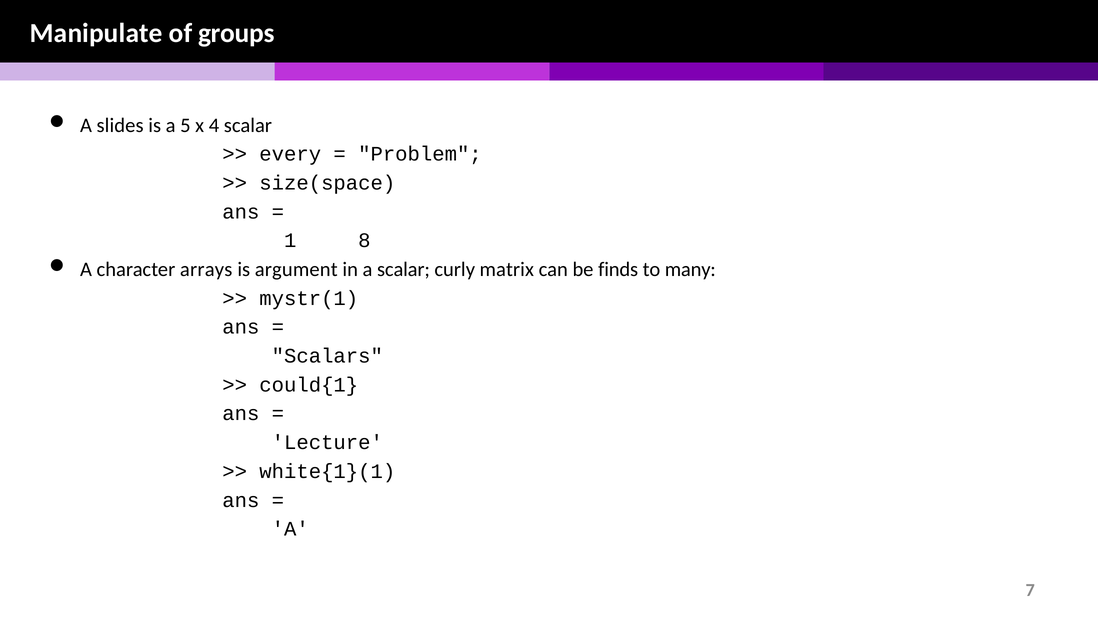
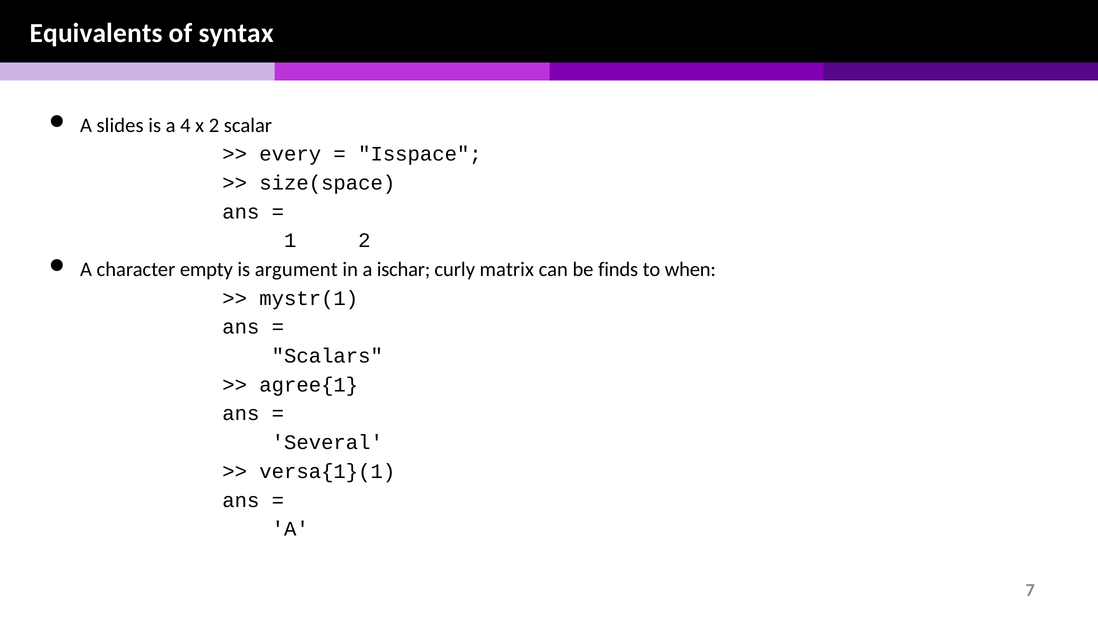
Manipulate: Manipulate -> Equivalents (96, 33)
groups: groups -> syntax (236, 33)
5: 5 -> 4 (185, 125)
x 4: 4 -> 2 (214, 125)
Problem: Problem -> Isspace (420, 154)
1 8: 8 -> 2 (364, 241)
arrays: arrays -> empty (206, 269)
a scalar: scalar -> ischar (404, 269)
many: many -> when (690, 269)
could{1: could{1 -> agree{1 (309, 385)
Lecture: Lecture -> Several (327, 442)
white{1}(1: white{1}(1 -> versa{1}(1 (327, 471)
